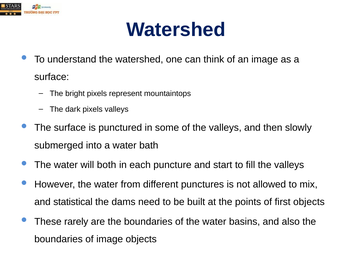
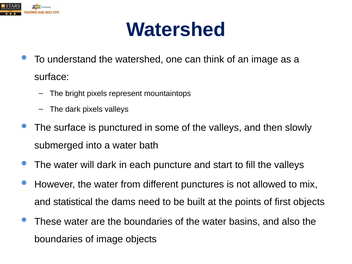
will both: both -> dark (107, 165)
These rarely: rarely -> water (76, 222)
